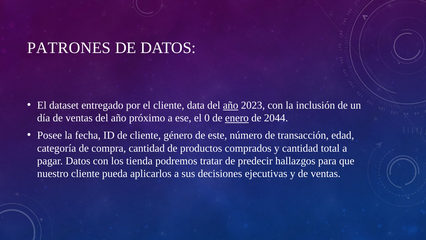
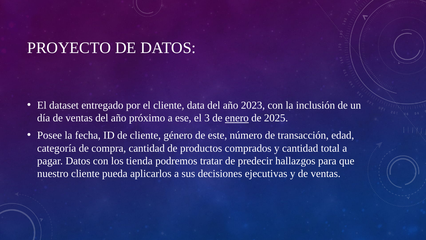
PATRONES: PATRONES -> PROYECTO (69, 48)
año underline: present -> none (231, 105)
0: 0 -> 3 (207, 118)
2044: 2044 -> 2025 (276, 118)
